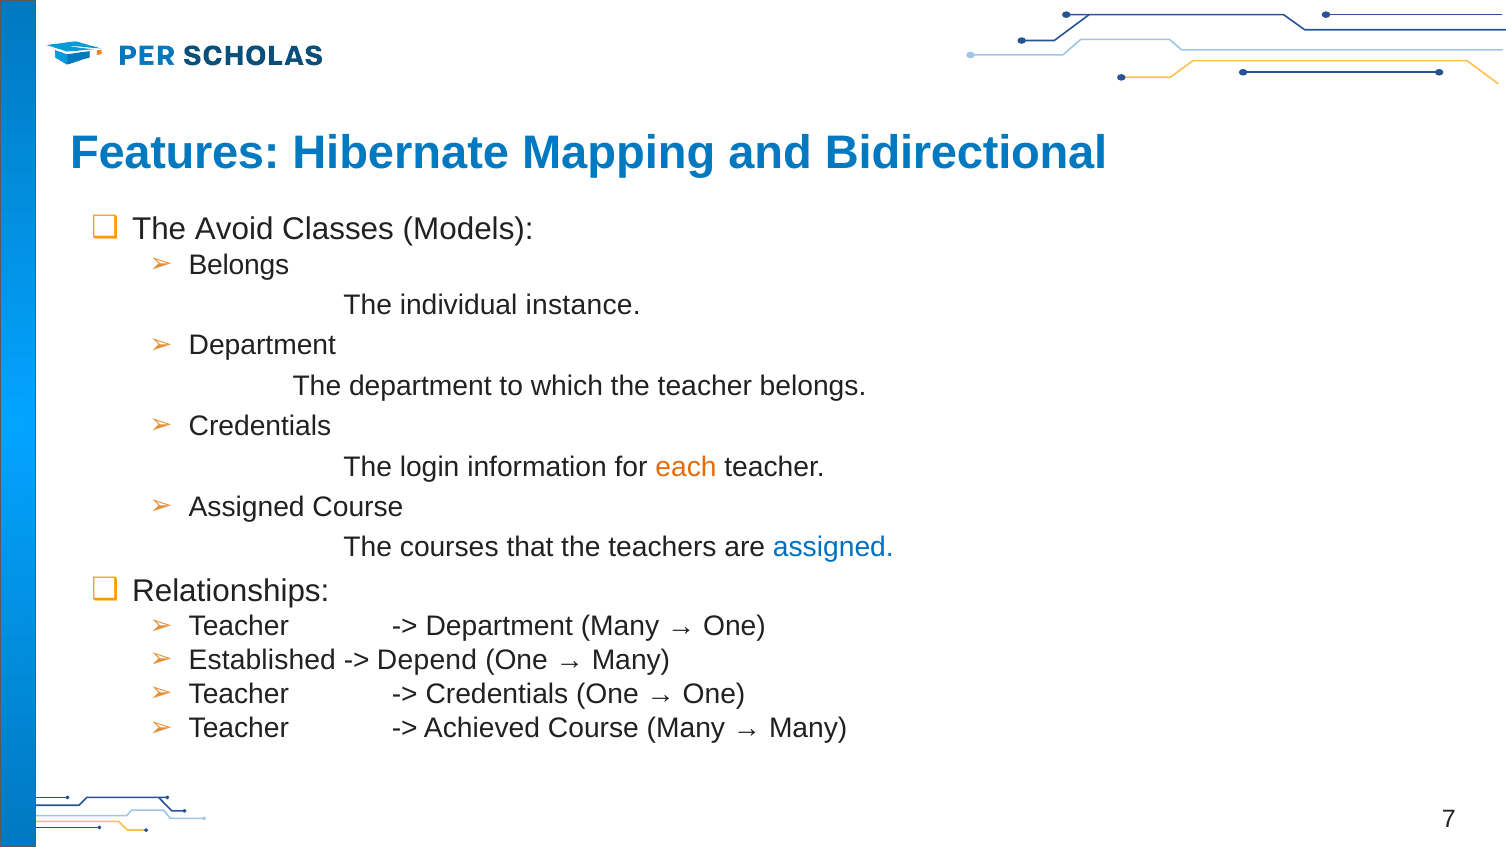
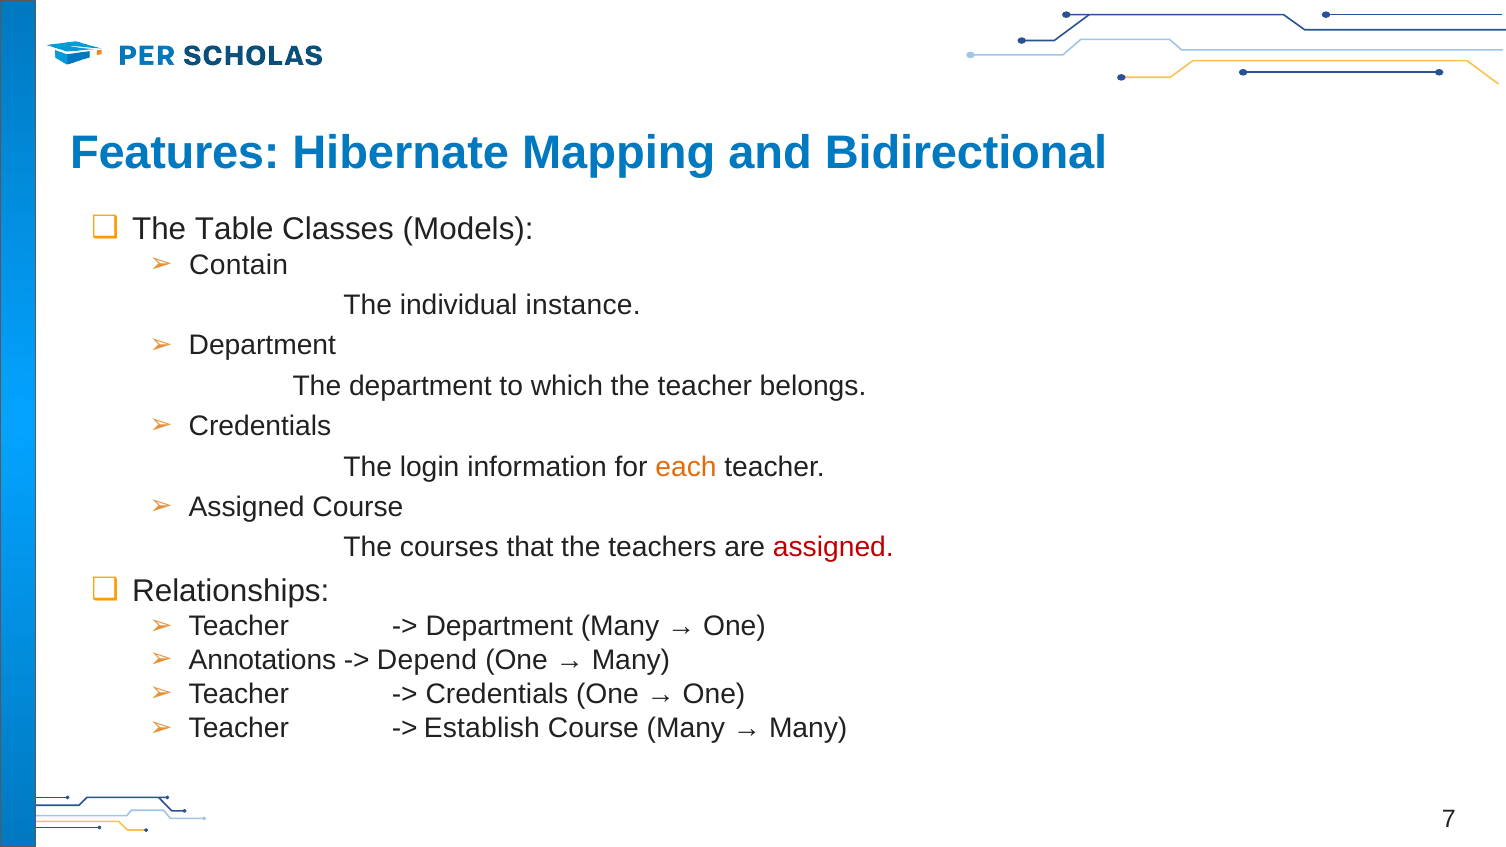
Avoid: Avoid -> Table (234, 229)
Belongs: Belongs -> Contain (239, 265)
assigned colour: blue -> red (833, 548)
Established: Established -> Annotations (262, 660)
Achieved: Achieved -> Establish (482, 729)
